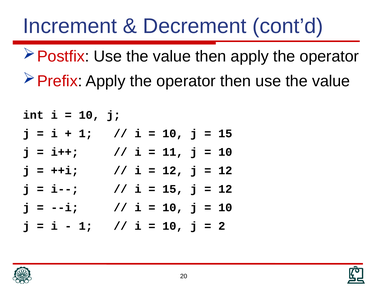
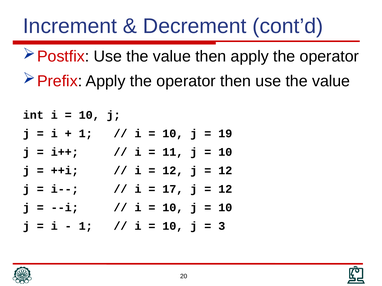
15: 15 -> 19 (225, 134)
15: 15 -> 17 (173, 189)
2: 2 -> 3 (222, 226)
